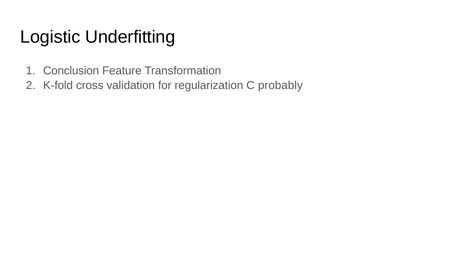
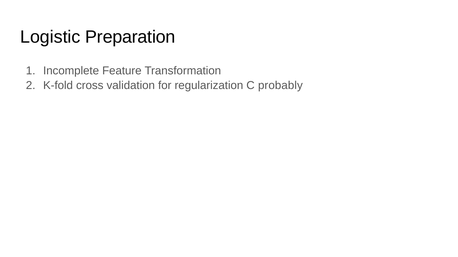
Underfitting: Underfitting -> Preparation (130, 37)
Conclusion: Conclusion -> Incomplete (71, 71)
